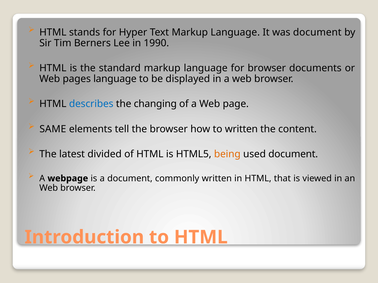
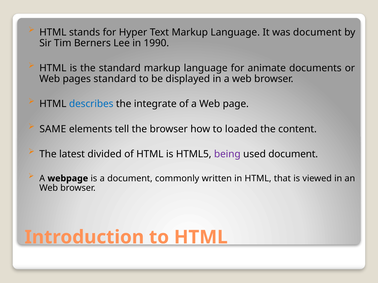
for browser: browser -> animate (267, 68)
pages language: language -> standard (115, 79)
changing: changing -> integrate (155, 104)
to written: written -> loaded (241, 129)
being colour: orange -> purple (227, 154)
